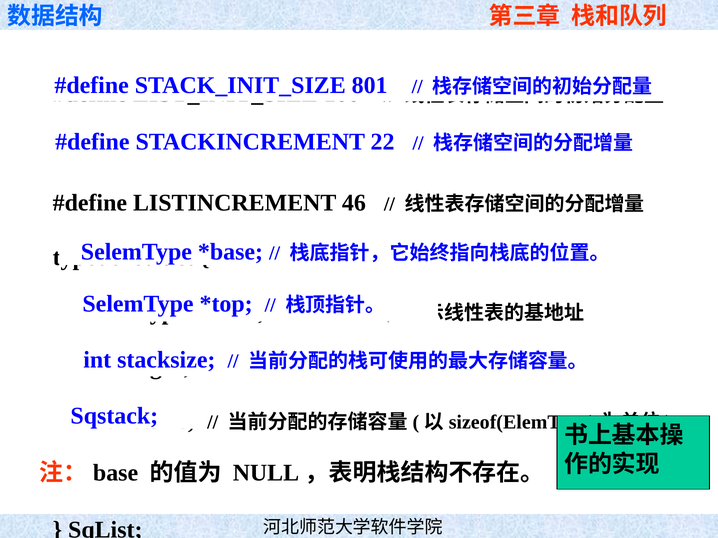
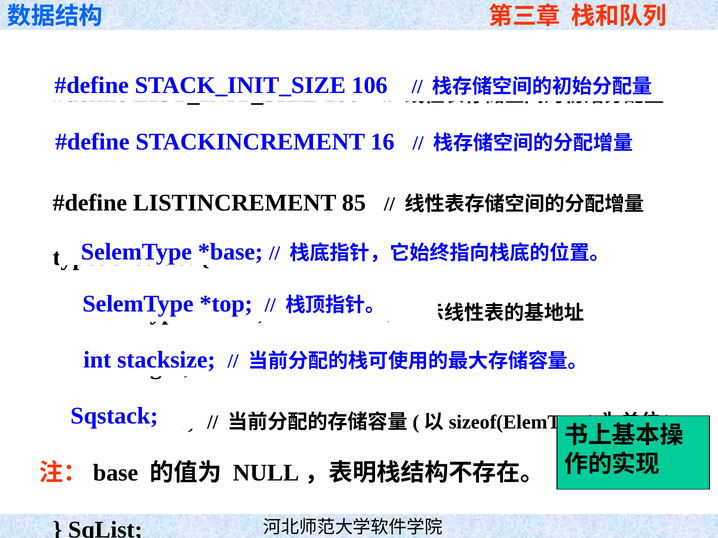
801: 801 -> 106 (370, 85)
22: 22 -> 16 (383, 142)
46: 46 -> 85 (354, 203)
